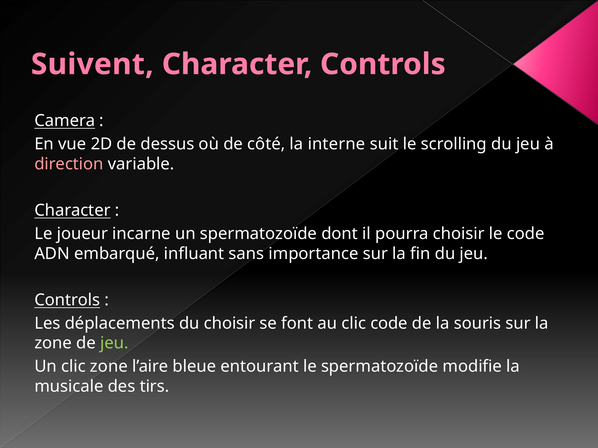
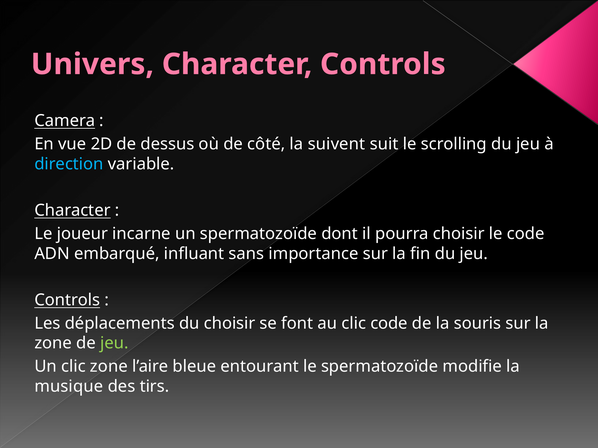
Suivent: Suivent -> Univers (92, 64)
interne: interne -> suivent (336, 144)
direction colour: pink -> light blue (69, 164)
musicale: musicale -> musique (69, 387)
